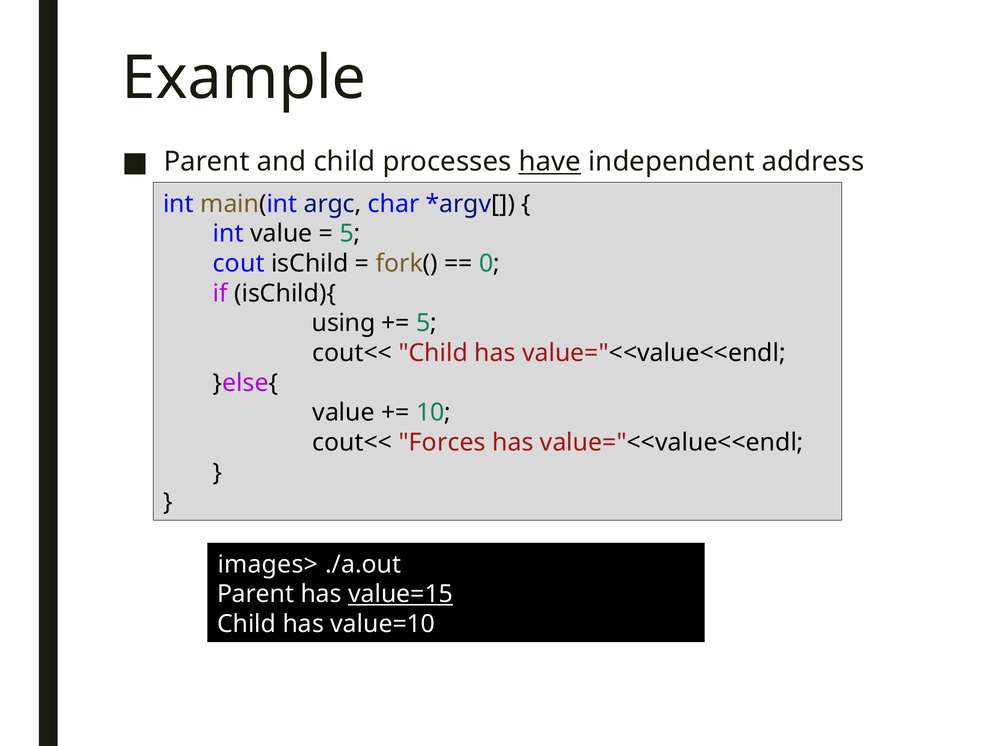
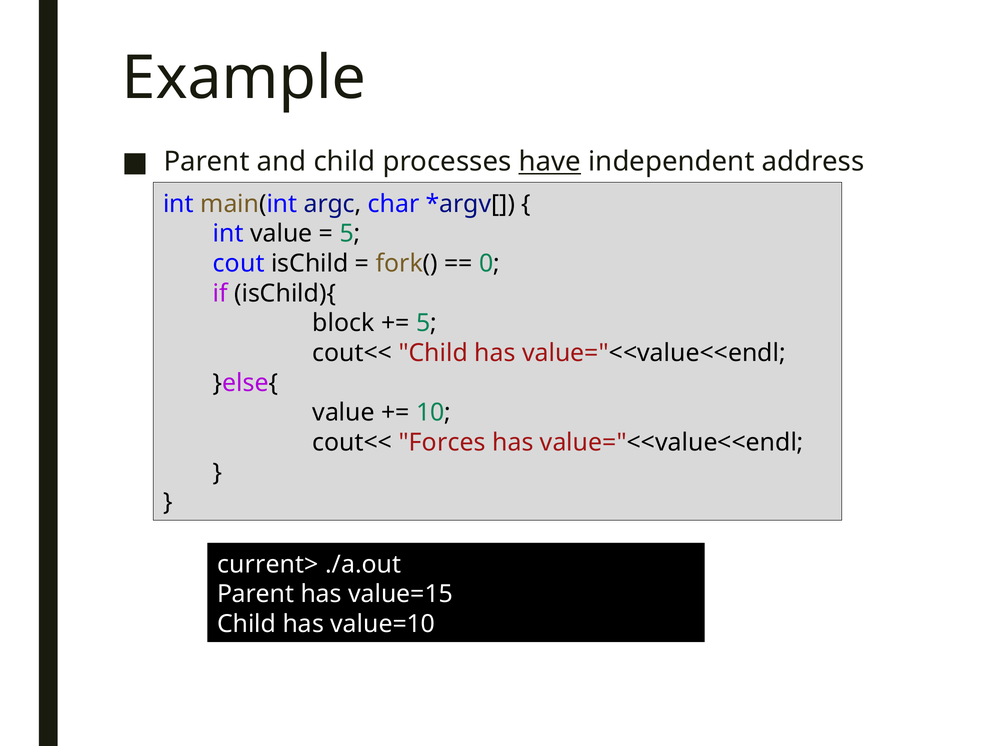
using: using -> block (344, 323)
images>: images> -> current> (268, 565)
value=15 underline: present -> none (401, 594)
